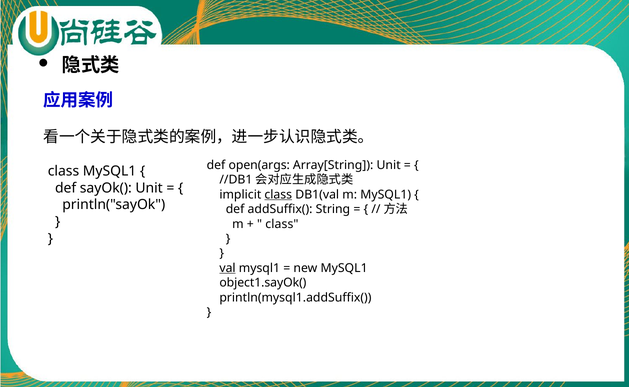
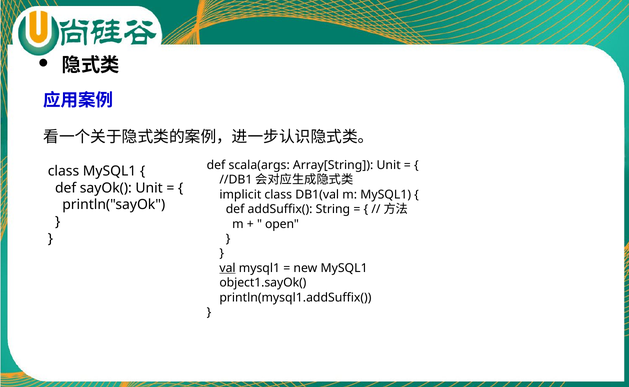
open(args: open(args -> scala(args (259, 165)
class underline: present -> none (278, 194)
class: class -> open (282, 224)
